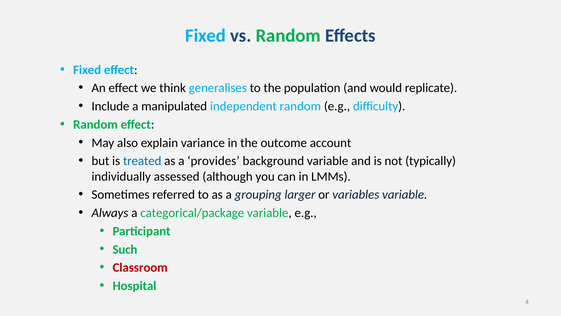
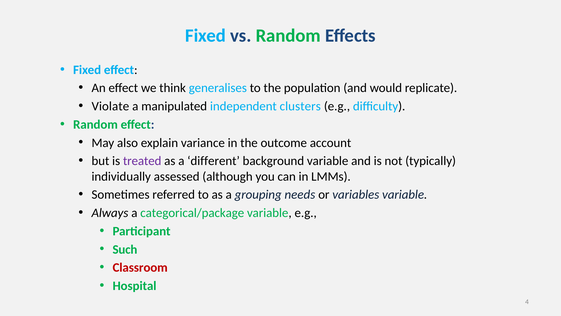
Include: Include -> Violate (110, 106)
independent random: random -> clusters (300, 106)
treated colour: blue -> purple (142, 161)
provides: provides -> different (214, 161)
larger: larger -> needs (300, 194)
